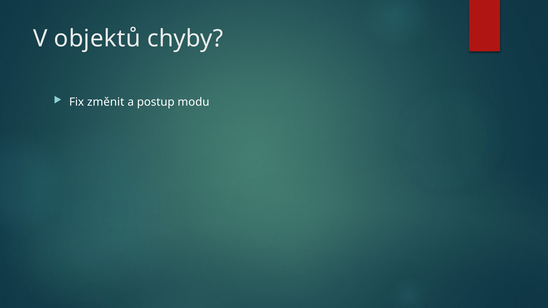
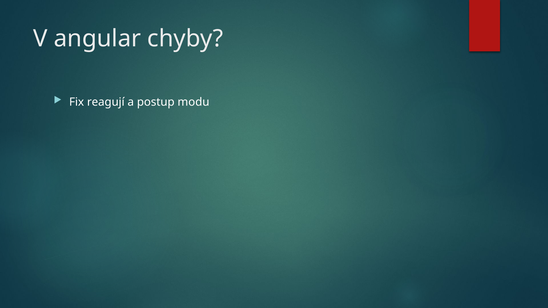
objektů: objektů -> angular (97, 38)
změnit: změnit -> reagují (106, 102)
